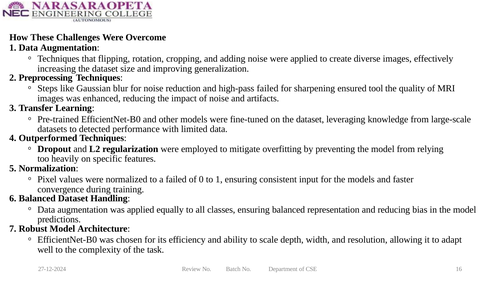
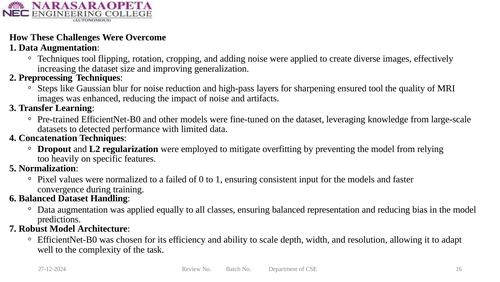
Techniques that: that -> tool (89, 59)
high-pass failed: failed -> layers (268, 88)
Outperformed: Outperformed -> Concatenation (48, 138)
